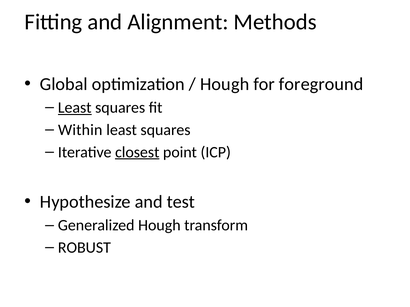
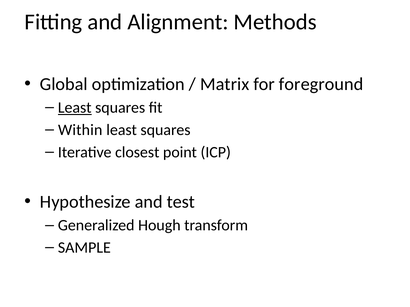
Hough: Hough -> Matrix (225, 84)
closest underline: present -> none (137, 152)
ROBUST: ROBUST -> SAMPLE (84, 248)
